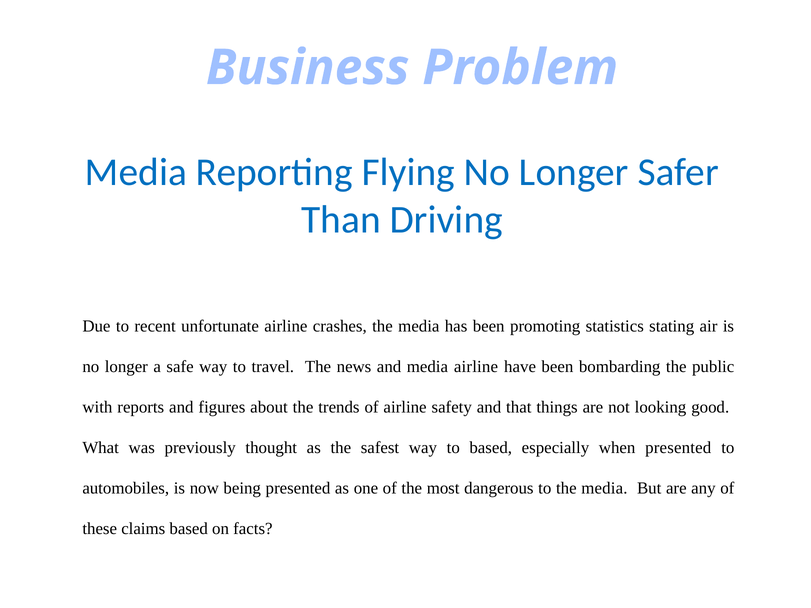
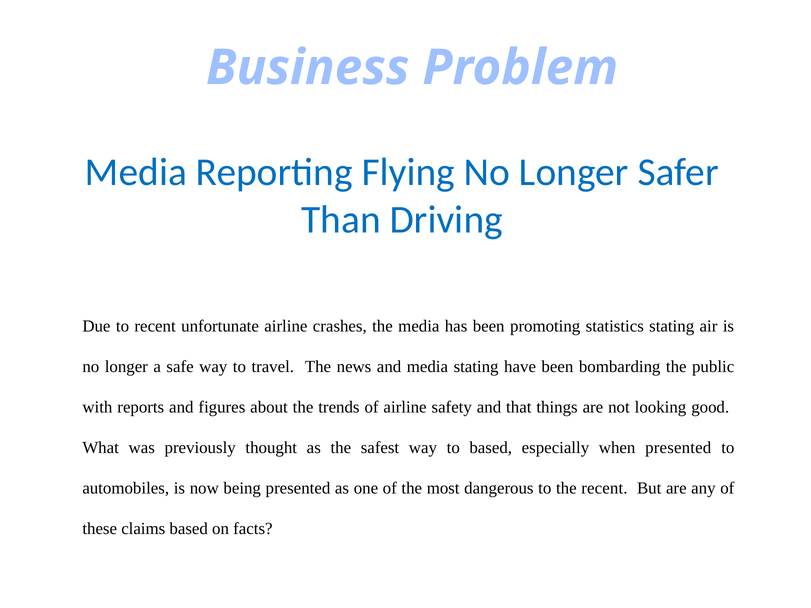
media airline: airline -> stating (476, 367)
to the media: media -> recent (604, 488)
